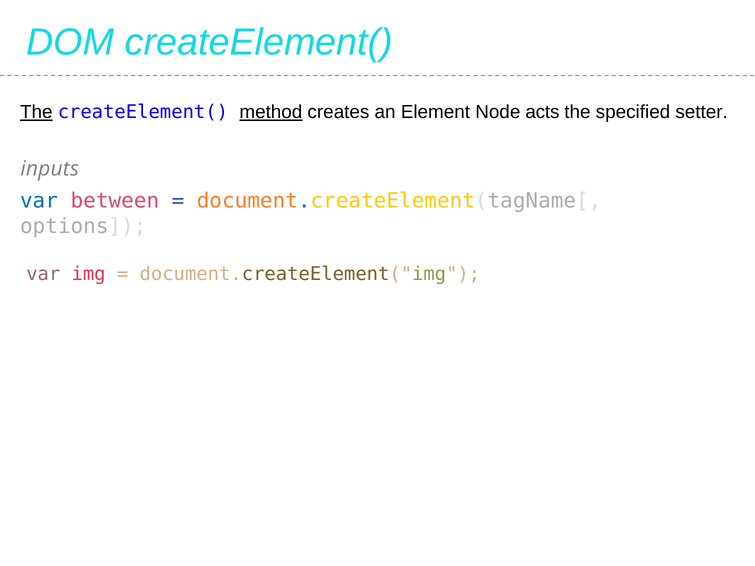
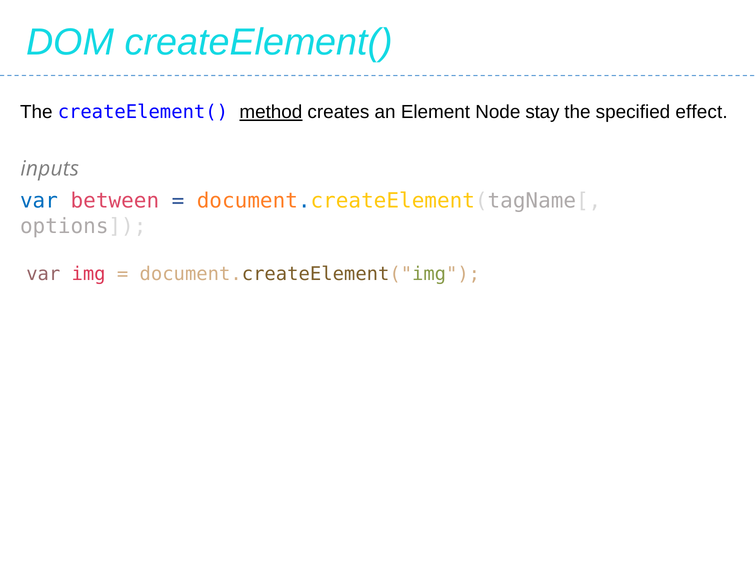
The underline: present -> none (36, 112)
acts: acts -> stay (542, 112)
setter: setter -> effect (702, 112)
